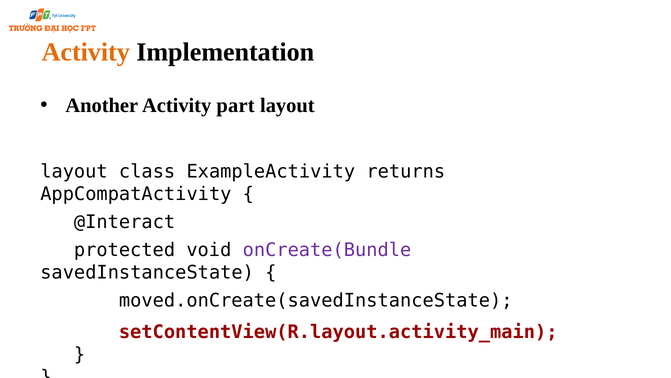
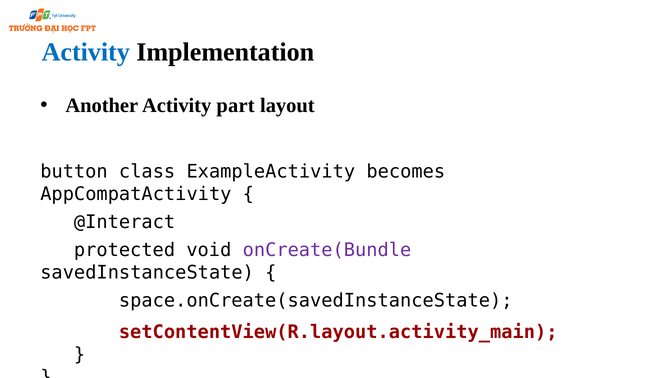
Activity colour: orange -> blue (86, 52)
layout: layout -> button (74, 171)
returns: returns -> becomes (406, 171)
moved.onCreate(savedInstanceState: moved.onCreate(savedInstanceState -> space.onCreate(savedInstanceState (316, 300)
